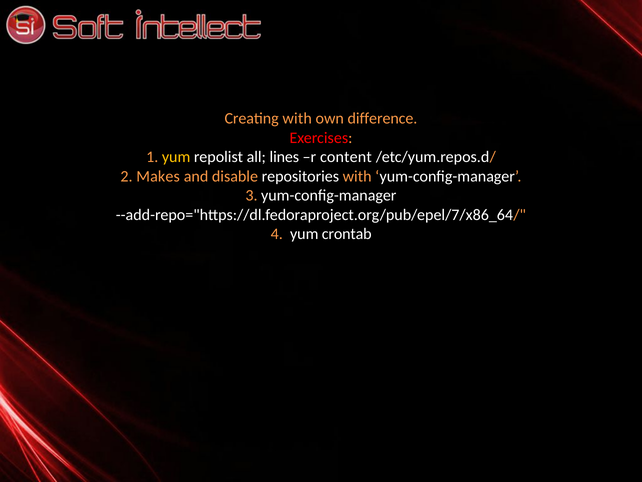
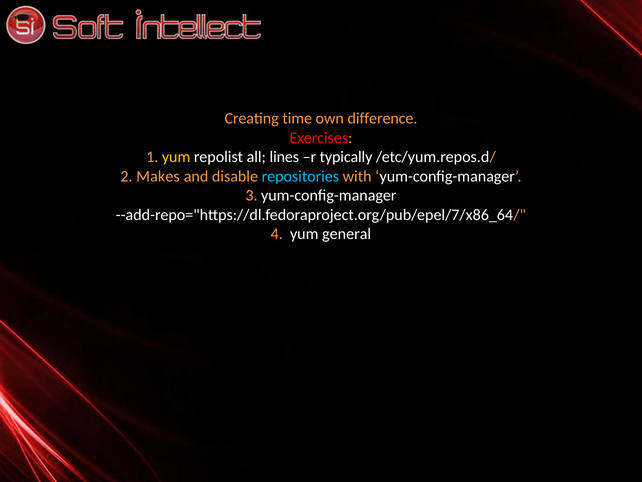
Creating with: with -> time (297, 118)
content: content -> typically (346, 157)
repositories colour: white -> light blue (300, 176)
crontab: crontab -> general (347, 234)
